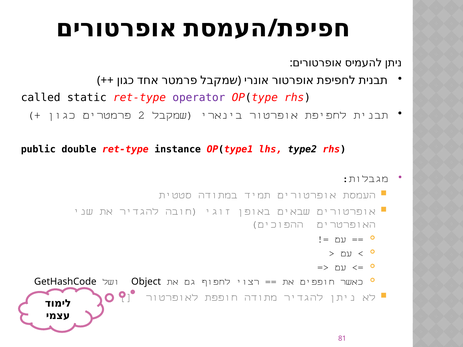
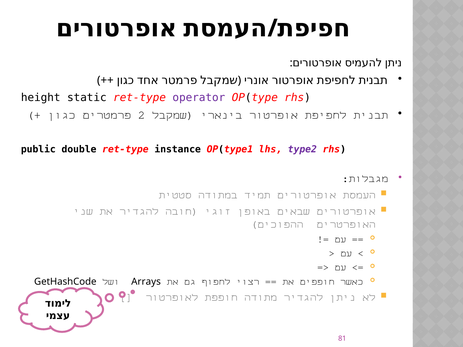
called: called -> height (41, 98)
type2 colour: black -> purple (302, 149)
Object: Object -> Arrays (146, 282)
